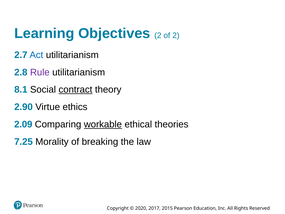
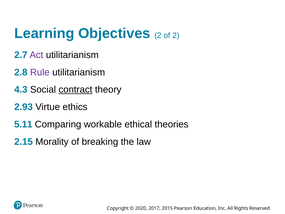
Act colour: blue -> purple (36, 55)
8.1: 8.1 -> 4.3 (21, 90)
2.90: 2.90 -> 2.93 (24, 107)
2.09: 2.09 -> 5.11 (23, 124)
workable underline: present -> none (103, 124)
7.25: 7.25 -> 2.15 (24, 142)
